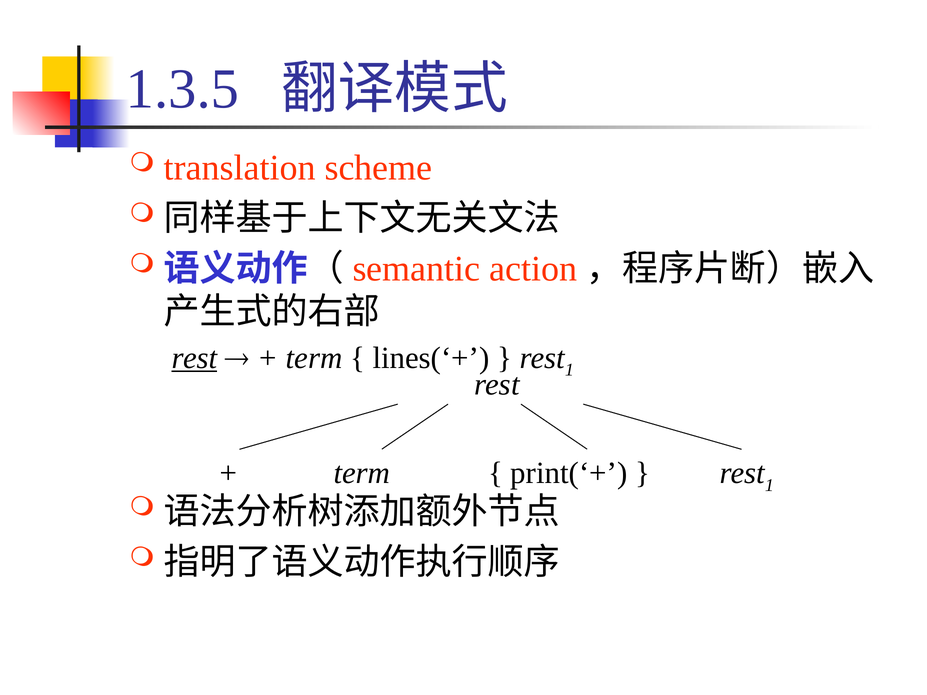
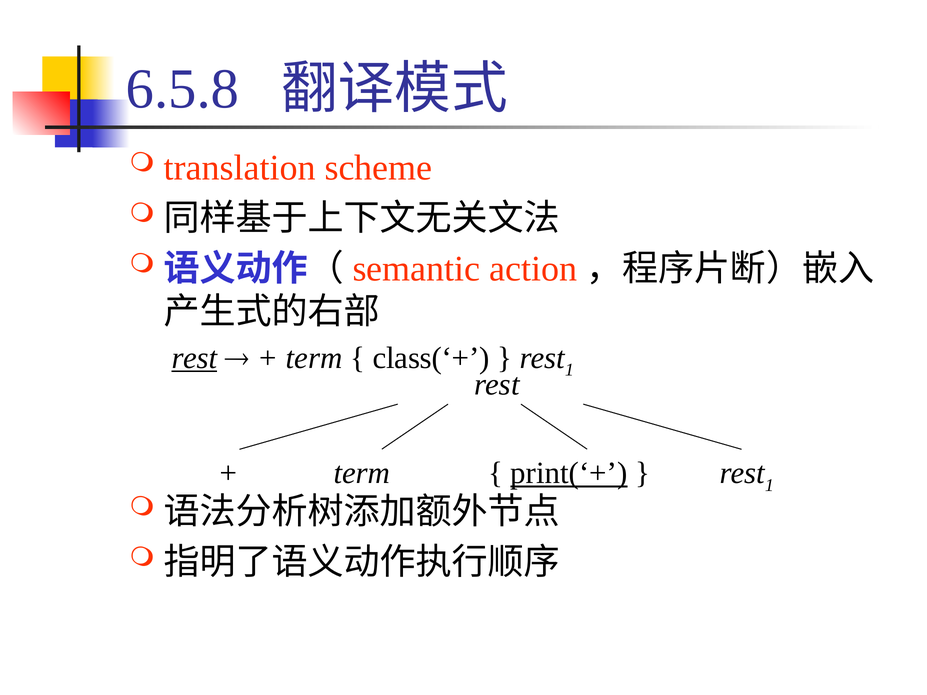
1.3.5: 1.3.5 -> 6.5.8 (183, 89)
lines(‘+: lines(‘+ -> class(‘+ (431, 358)
print(‘+ underline: none -> present (569, 473)
